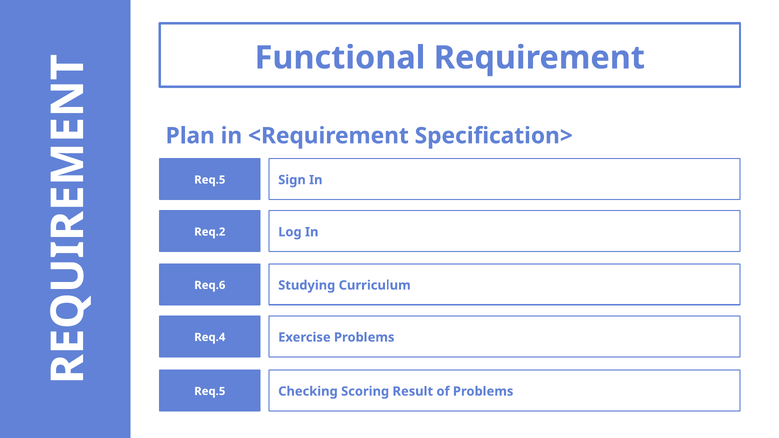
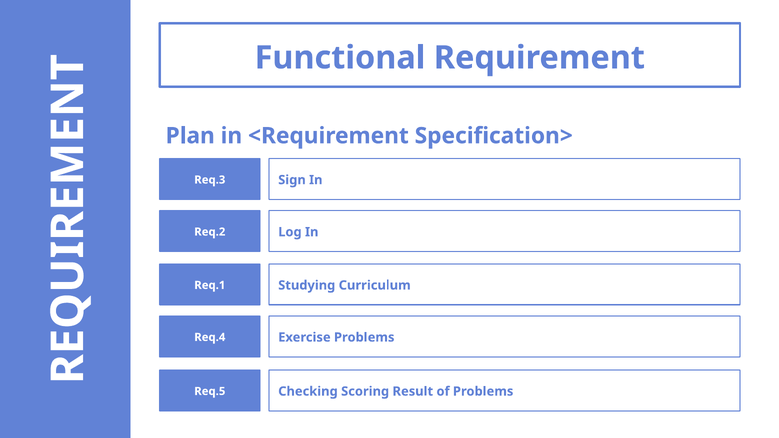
Req.5: Req.5 -> Req.3 (210, 180)
Req.6: Req.6 -> Req.1 (210, 285)
